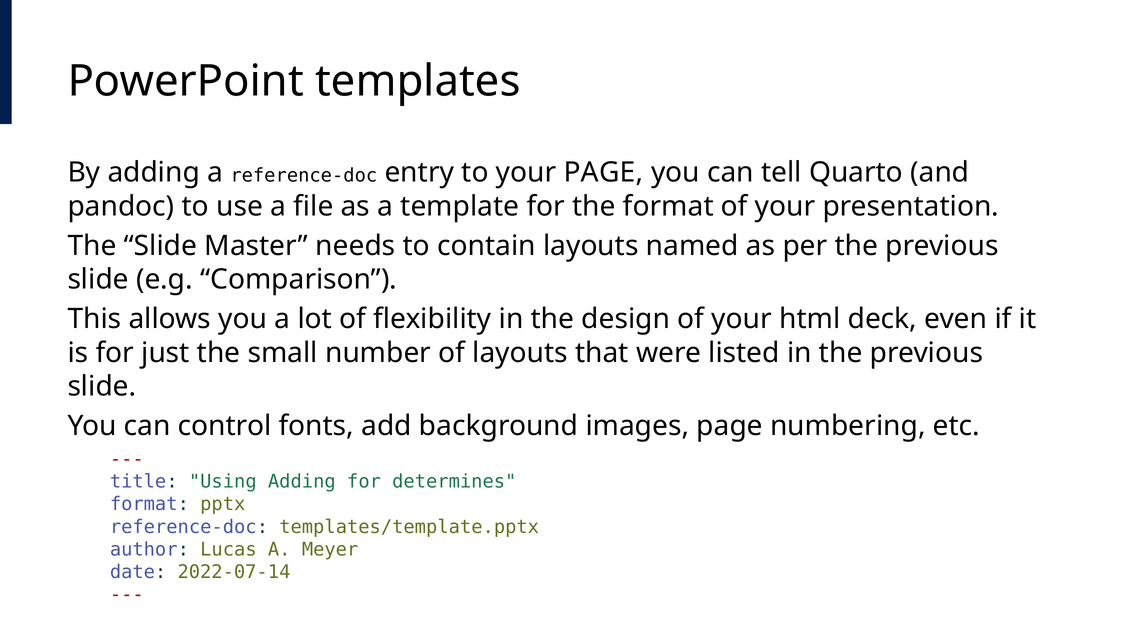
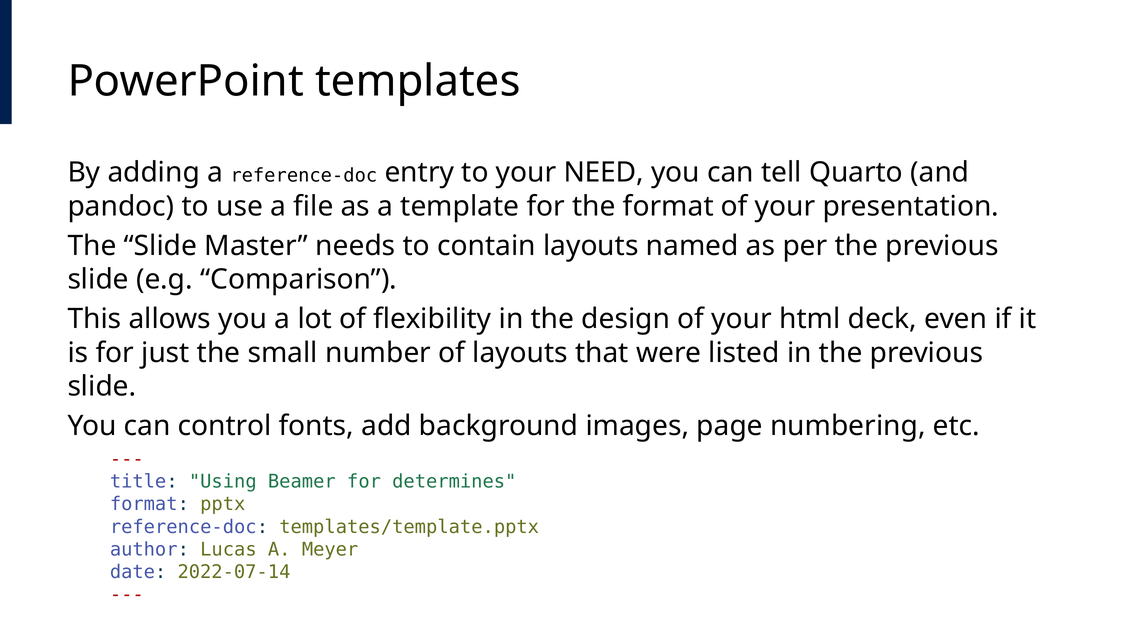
your PAGE: PAGE -> NEED (604, 172)
Using Adding: Adding -> Beamer (302, 482)
